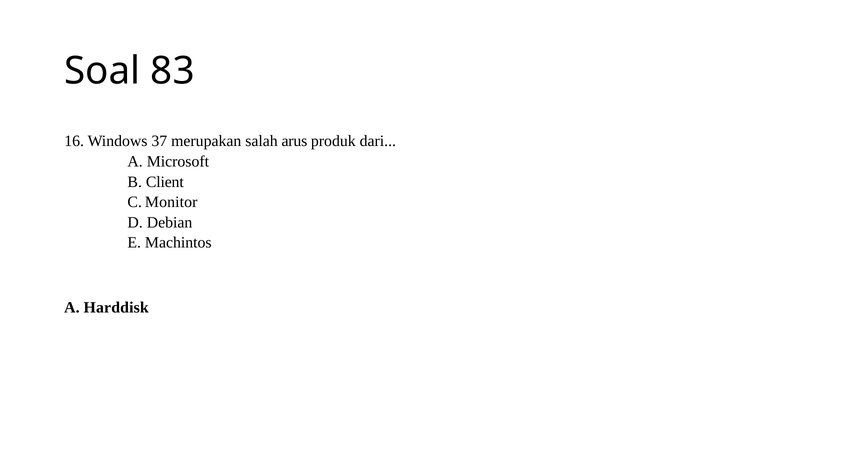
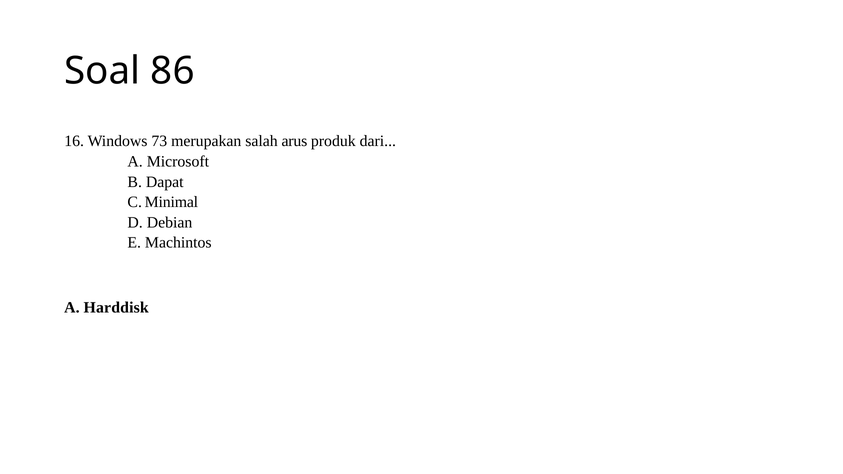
83: 83 -> 86 (173, 71)
37: 37 -> 73 (159, 141)
Client: Client -> Dapat (165, 182)
Monitor: Monitor -> Minimal (171, 202)
